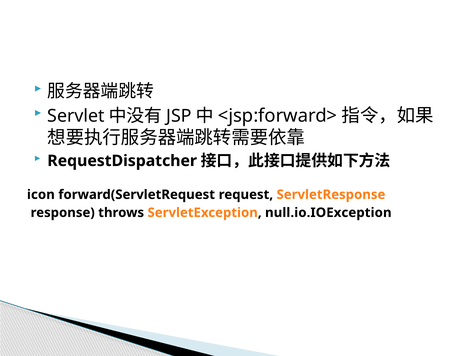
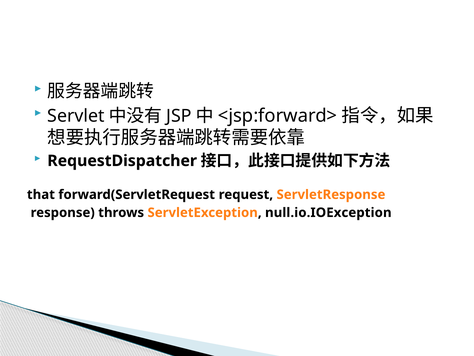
icon: icon -> that (41, 194)
